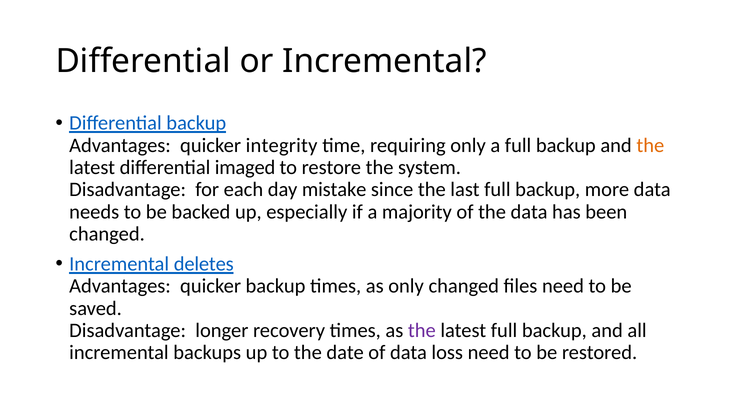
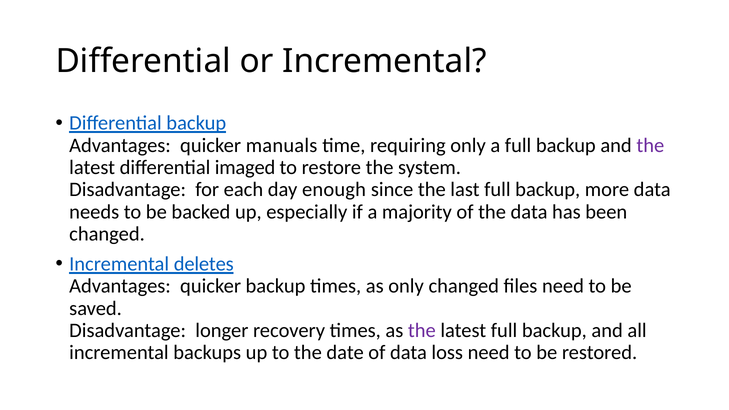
integrity: integrity -> manuals (282, 145)
the colour: orange -> purple (650, 145)
mistake: mistake -> enough (334, 190)
